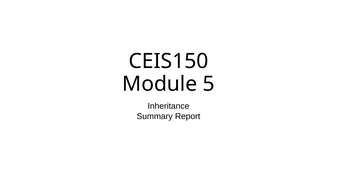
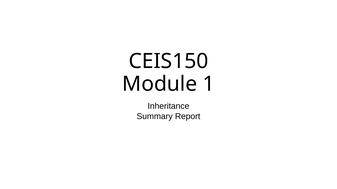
5: 5 -> 1 (209, 84)
